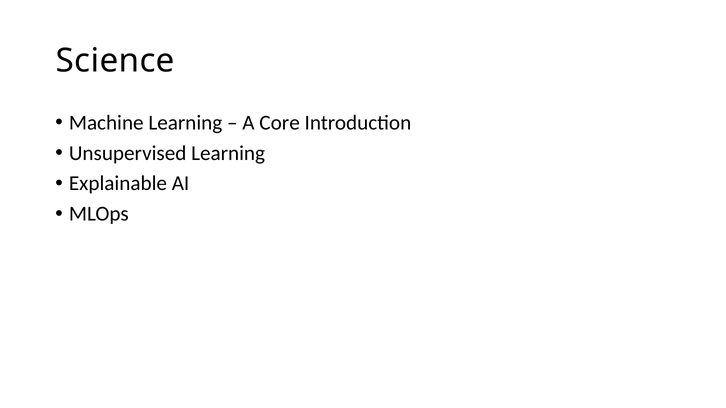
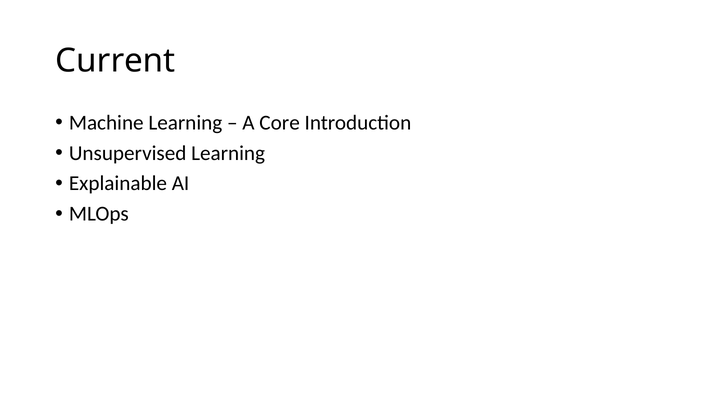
Science: Science -> Current (115, 61)
